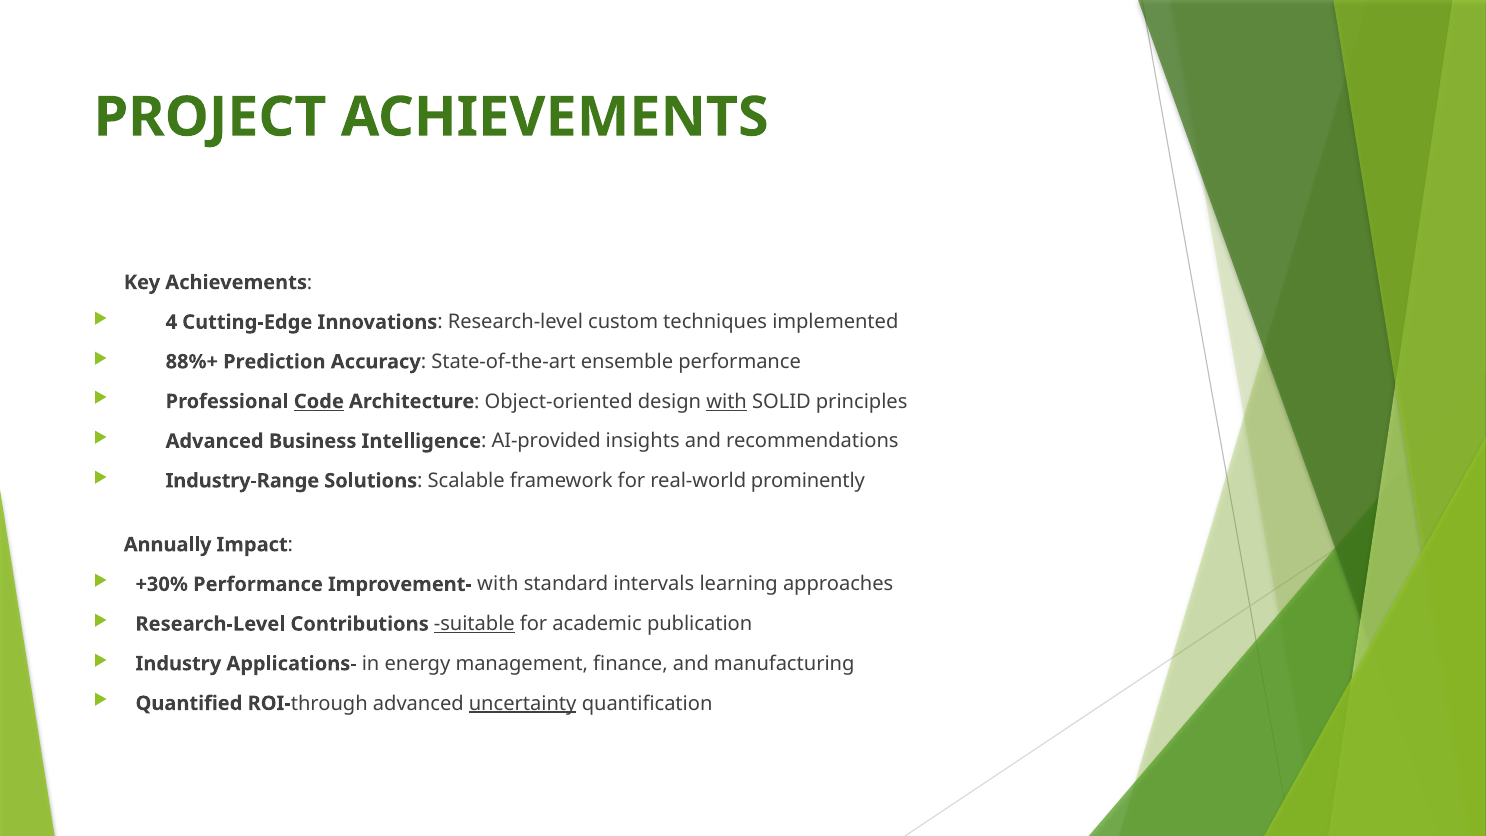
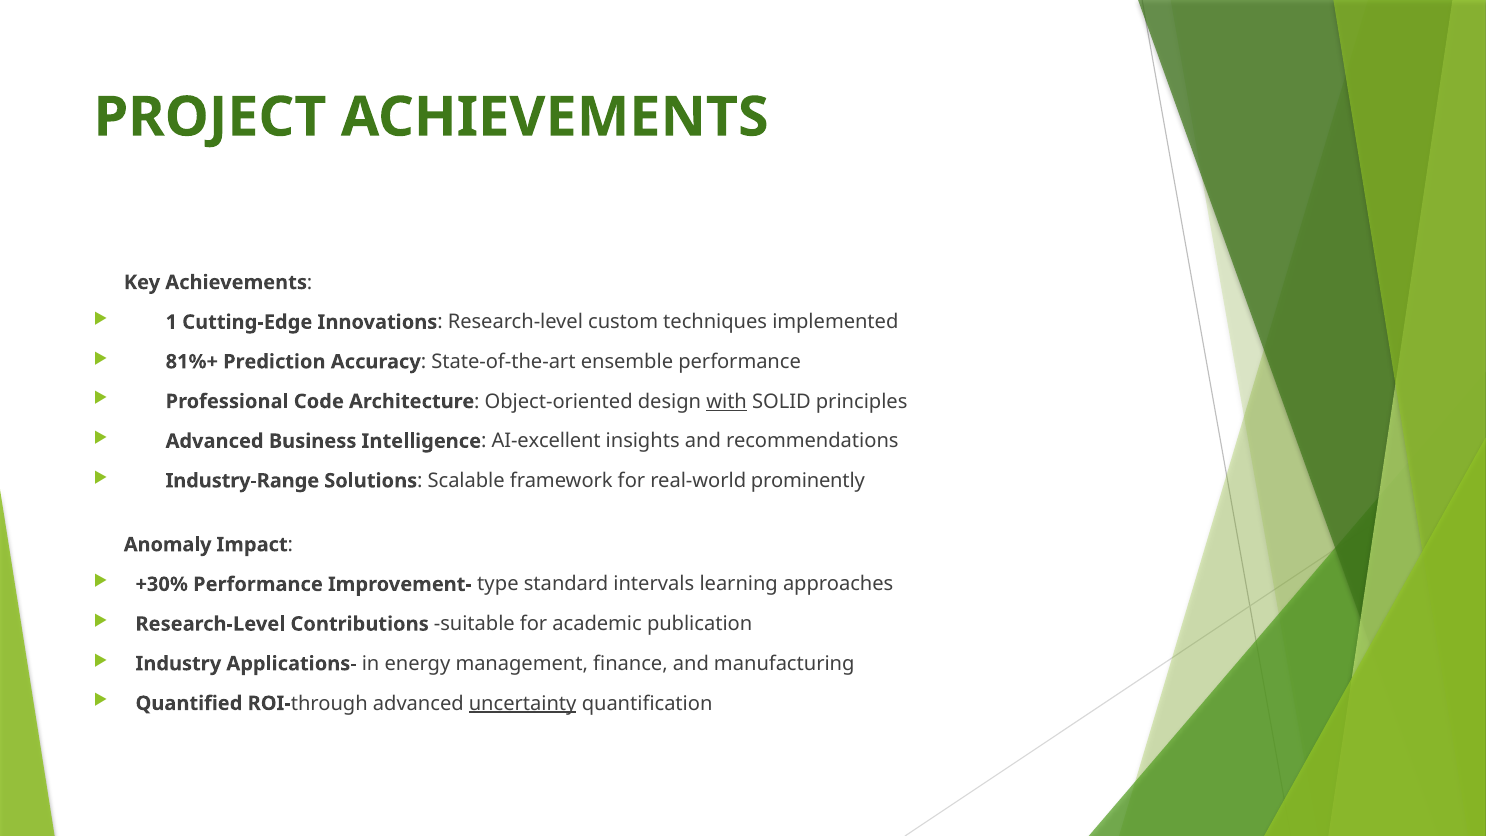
4: 4 -> 1 (171, 322)
88%+: 88%+ -> 81%+ (192, 362)
Code underline: present -> none (319, 401)
AI-provided: AI-provided -> AI-excellent (546, 441)
Annually: Annually -> Anomaly (168, 545)
Improvement- with: with -> type (498, 584)
suitable underline: present -> none (474, 624)
